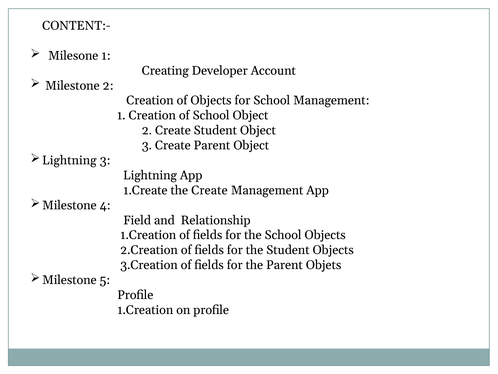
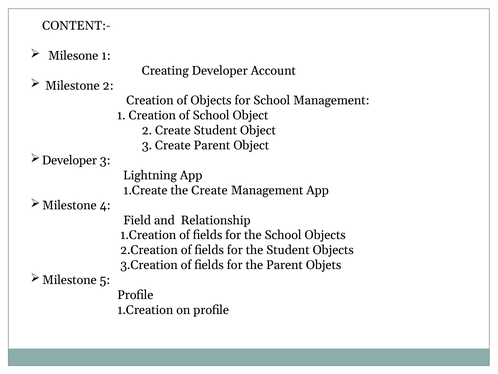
Lightning: Lightning -> Developer (69, 160)
